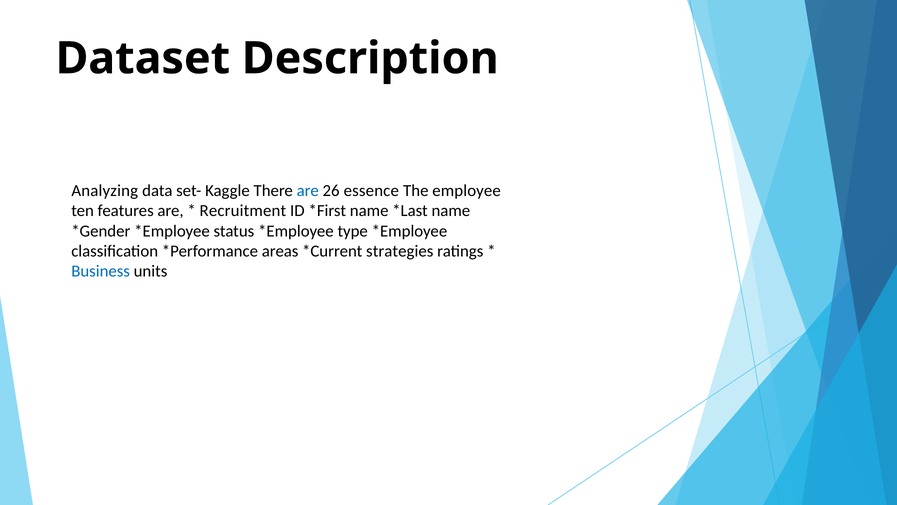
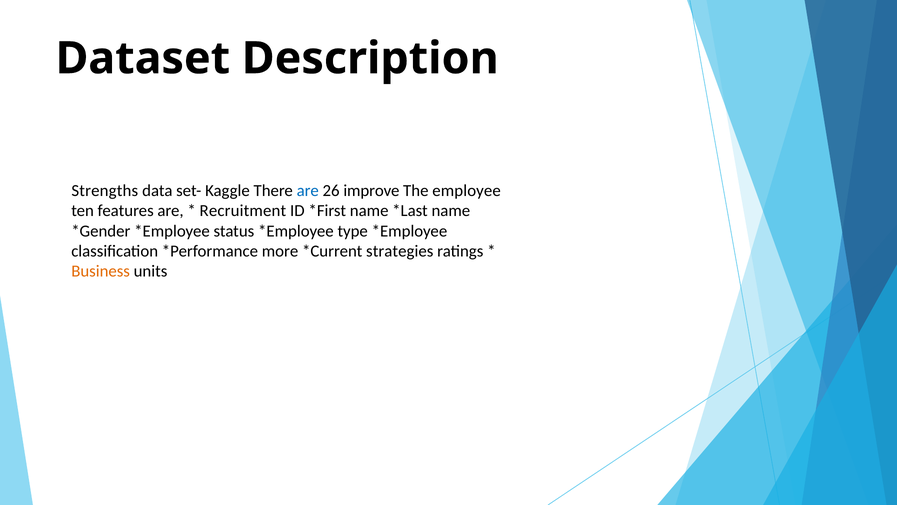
Analyzing: Analyzing -> Strengths (105, 190)
essence: essence -> improve (371, 190)
areas: areas -> more (280, 251)
Business colour: blue -> orange (101, 271)
